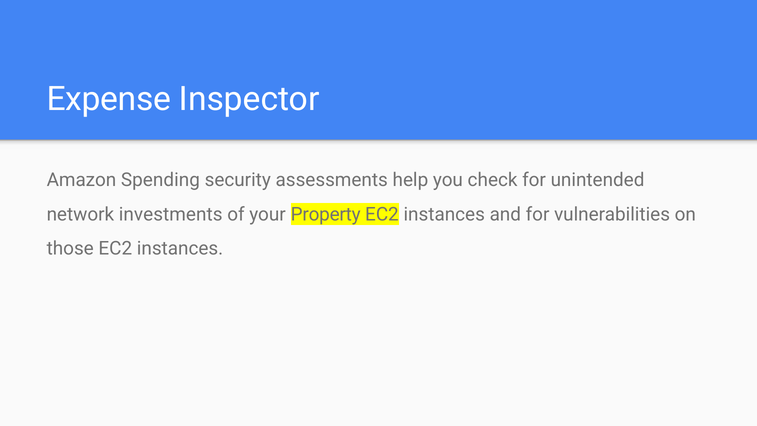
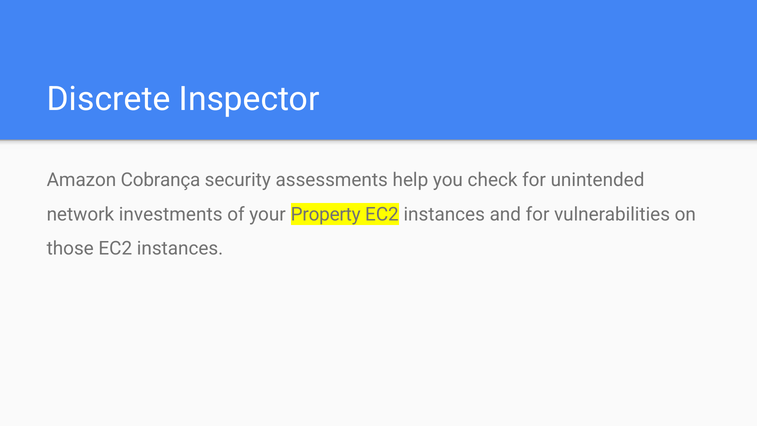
Expense: Expense -> Discrete (109, 99)
Spending: Spending -> Cobrança (161, 180)
